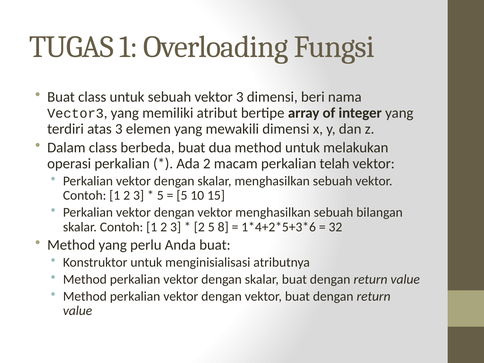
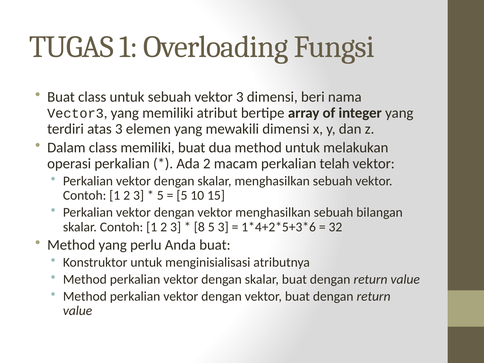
class berbeda: berbeda -> memiliki (148, 148)
2: 2 -> 8 (199, 227)
5 8: 8 -> 3 (223, 227)
